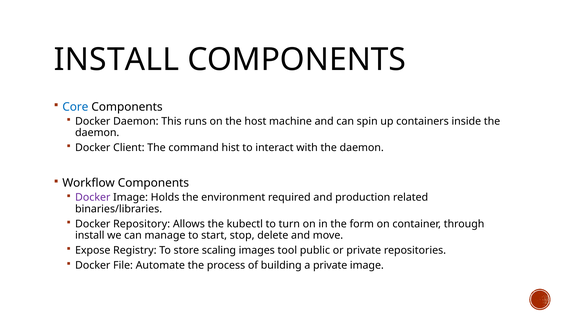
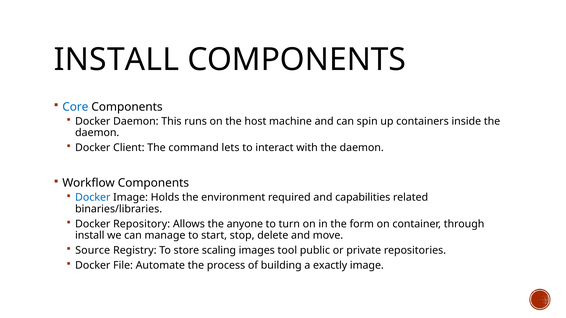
hist: hist -> lets (231, 148)
Docker colour: purple -> blue (93, 198)
production: production -> capabilities (363, 198)
kubectl: kubectl -> anyone (245, 224)
Expose: Expose -> Source (93, 251)
a private: private -> exactly (330, 266)
